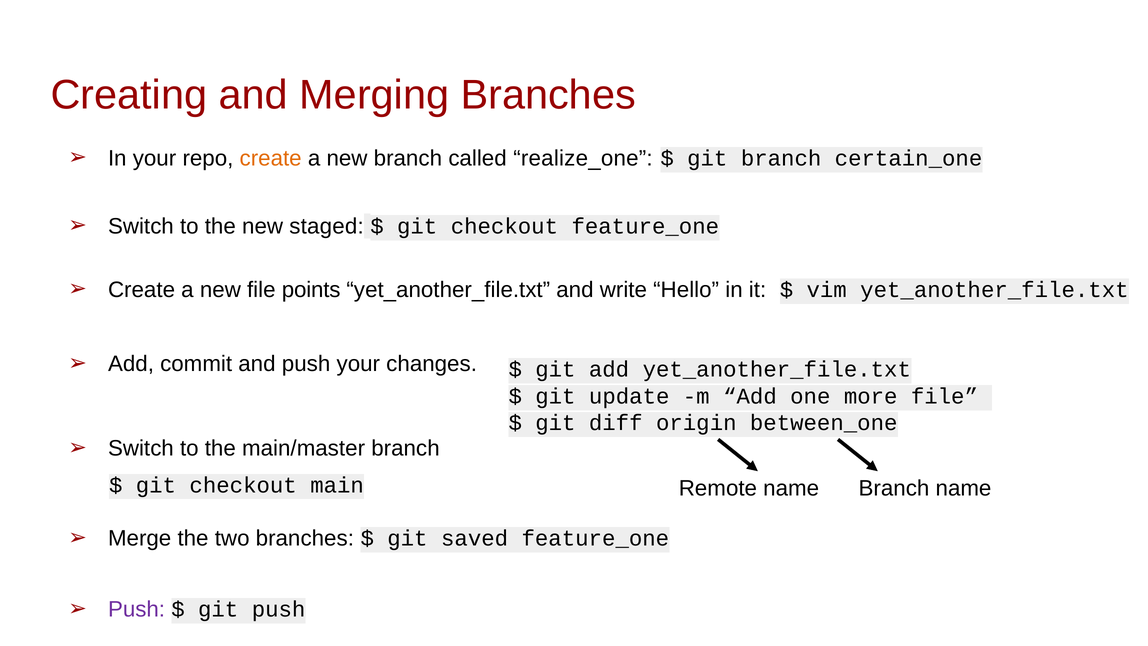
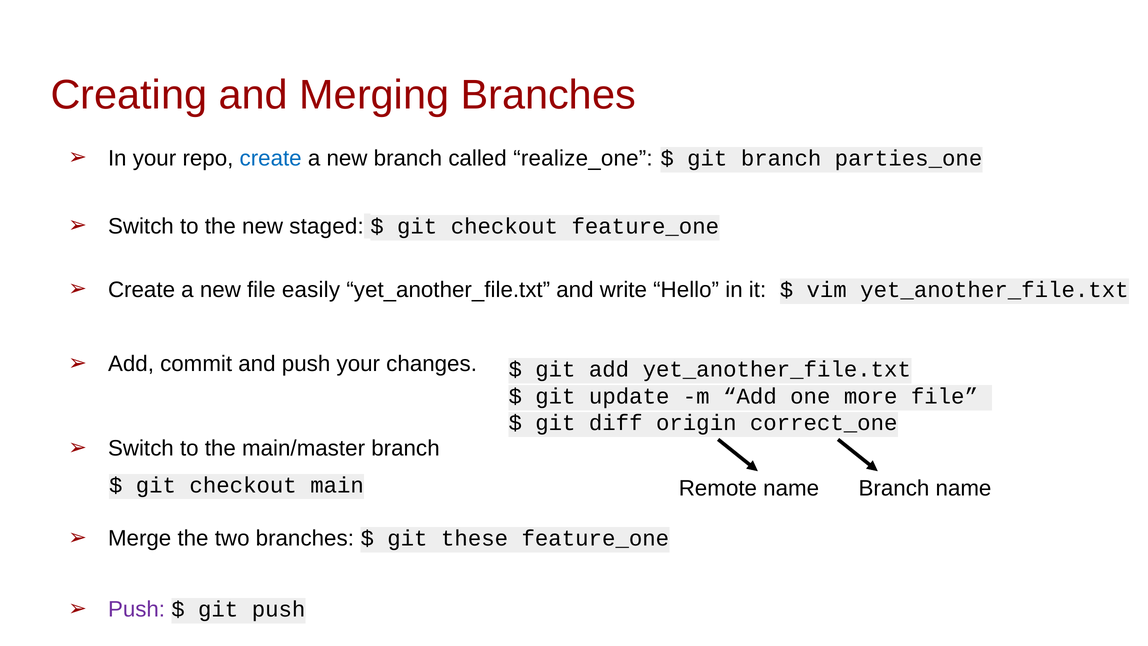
create colour: orange -> blue (271, 158)
certain_one: certain_one -> parties_one (909, 158)
points: points -> easily (311, 290)
between_one: between_one -> correct_one (824, 423)
saved: saved -> these (475, 538)
